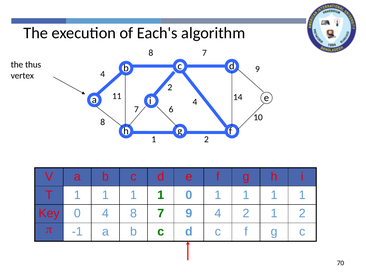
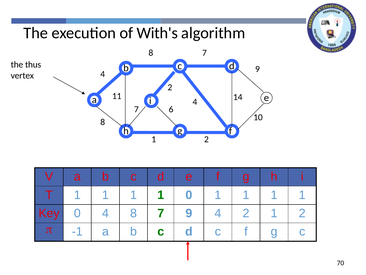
Each's: Each's -> With's (157, 33)
